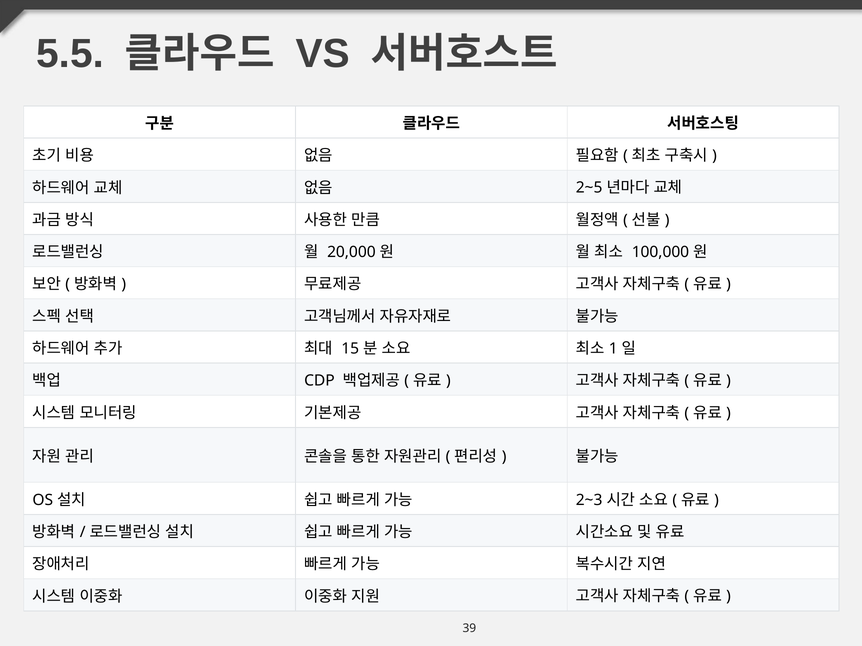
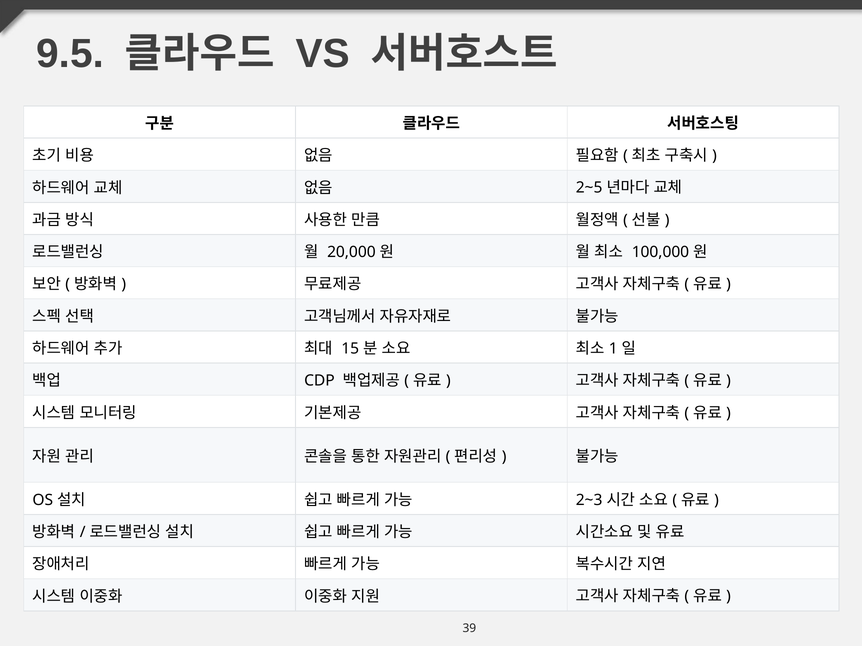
5.5: 5.5 -> 9.5 (70, 54)
